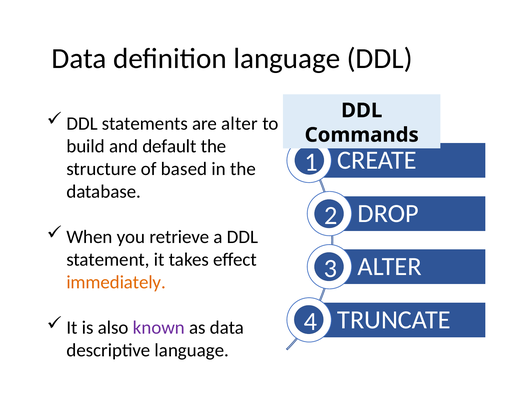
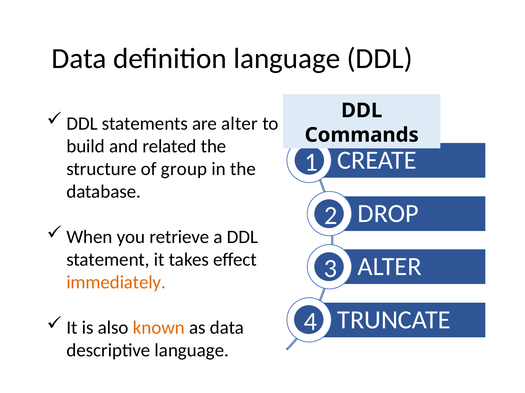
default: default -> related (170, 146)
based: based -> group (184, 169)
known colour: purple -> orange (159, 328)
